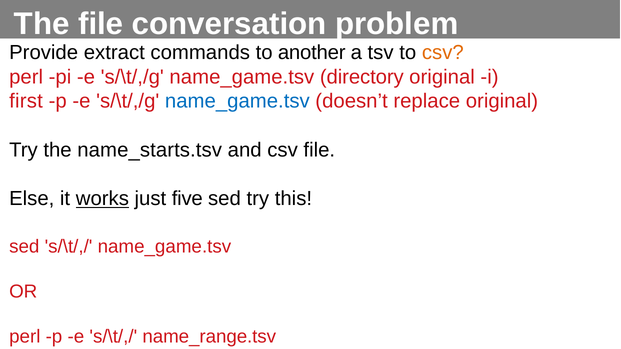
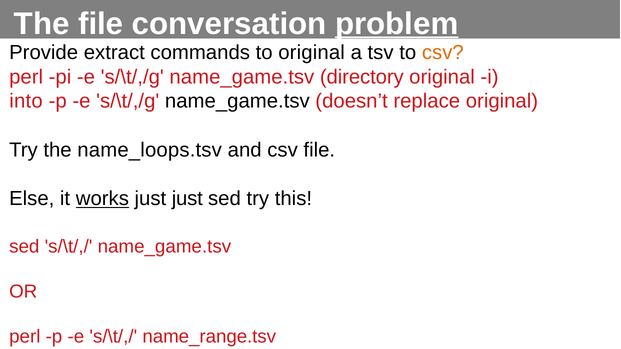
problem underline: none -> present (397, 24)
to another: another -> original (312, 53)
first: first -> into (26, 101)
name_game.tsv colour: blue -> black (237, 101)
name_starts.tsv: name_starts.tsv -> name_loops.tsv (150, 150)
just five: five -> just (187, 199)
